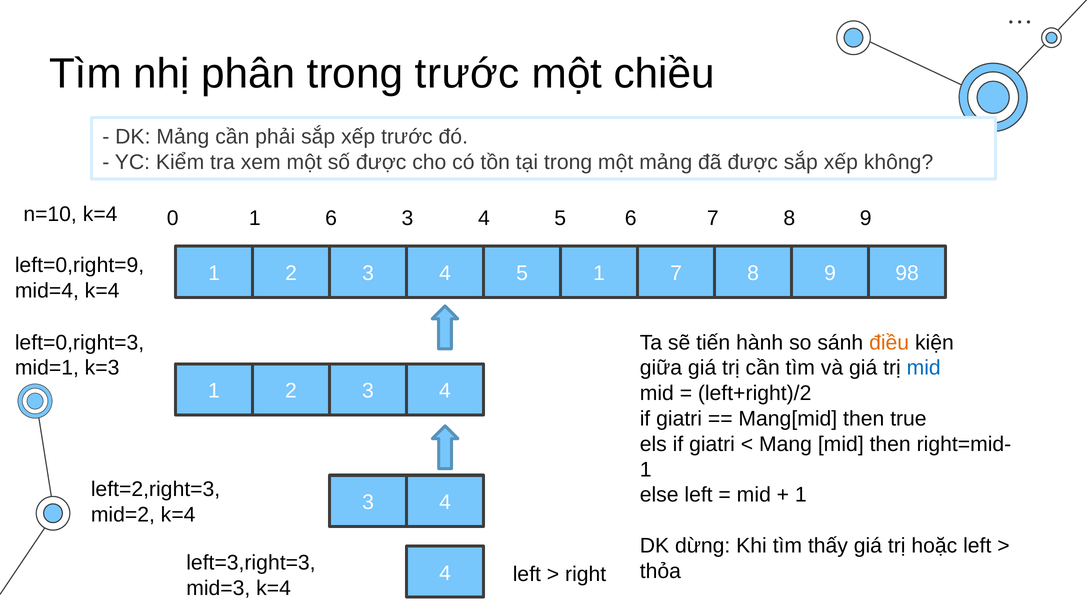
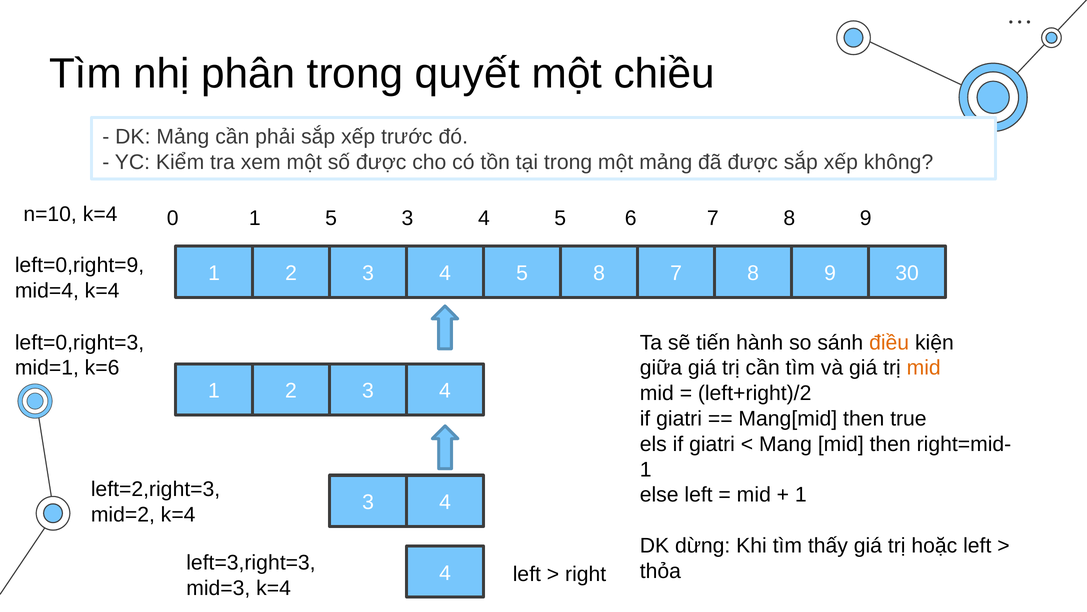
trong trước: trước -> quyết (467, 74)
1 6: 6 -> 5 (331, 218)
5 1: 1 -> 8 (599, 273)
98: 98 -> 30 (907, 273)
k=3: k=3 -> k=6 (102, 368)
mid colour: blue -> orange (924, 368)
